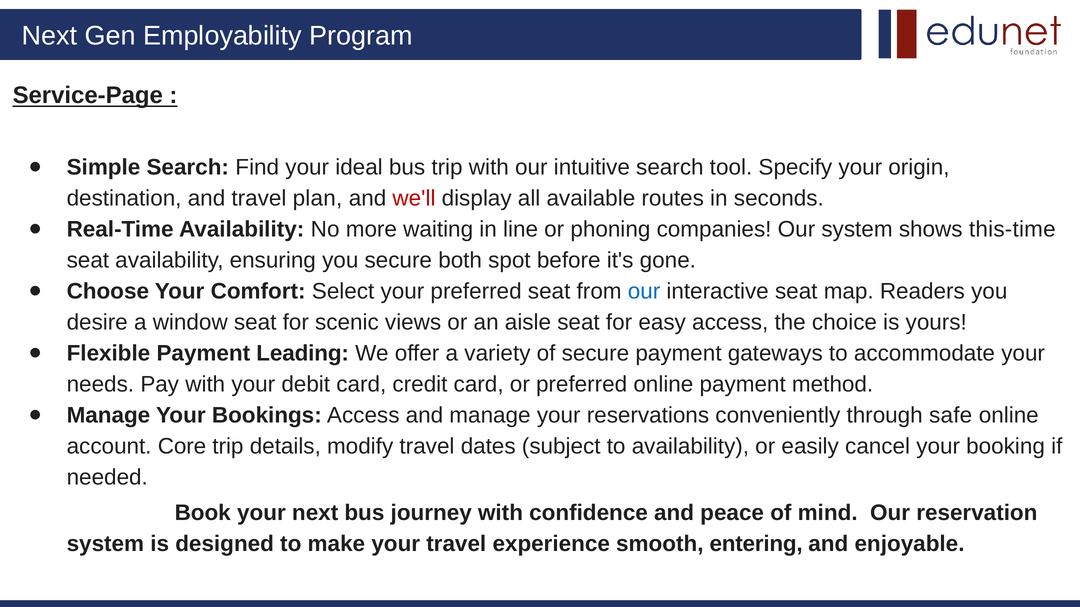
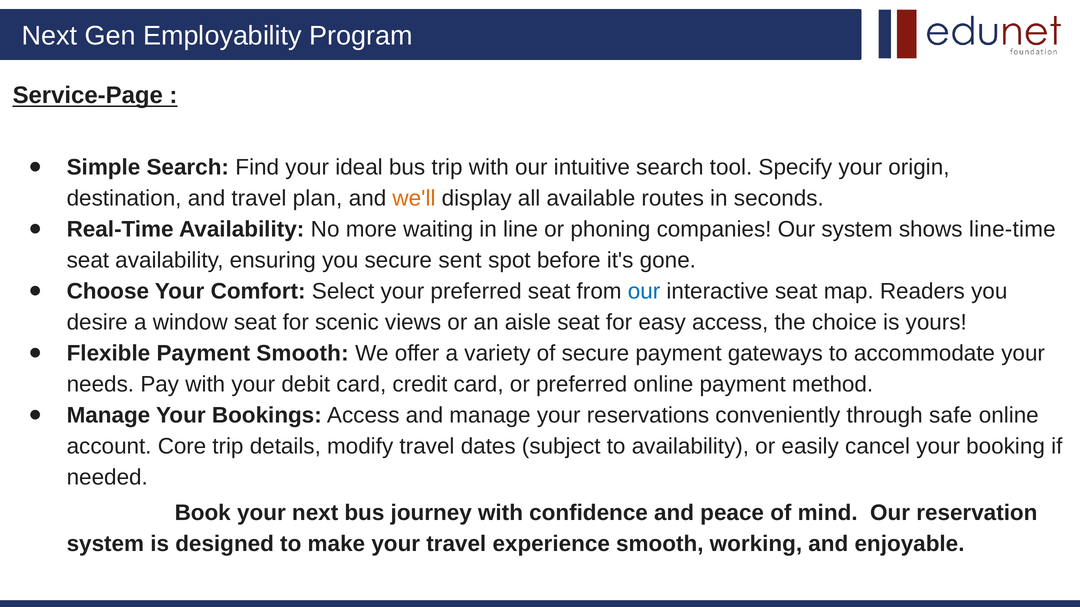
we'll colour: red -> orange (414, 198)
this-time: this-time -> line-time (1012, 229)
both: both -> sent (460, 261)
Payment Leading: Leading -> Smooth (302, 354)
entering: entering -> working (756, 544)
